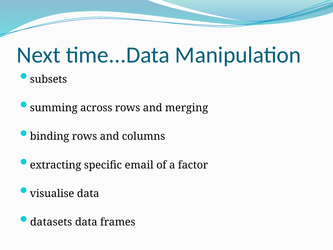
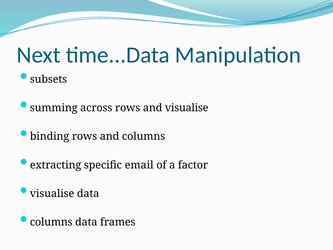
and merging: merging -> visualise (187, 108)
datasets: datasets -> columns (51, 222)
